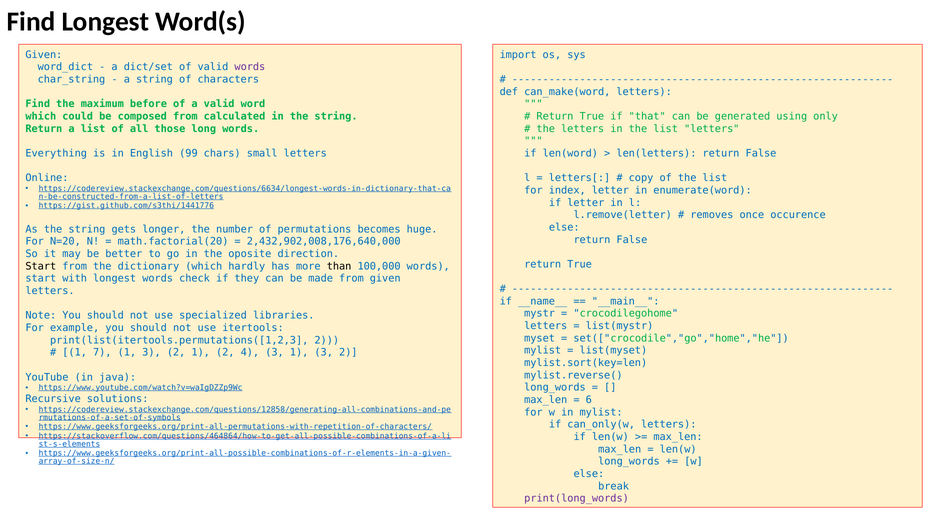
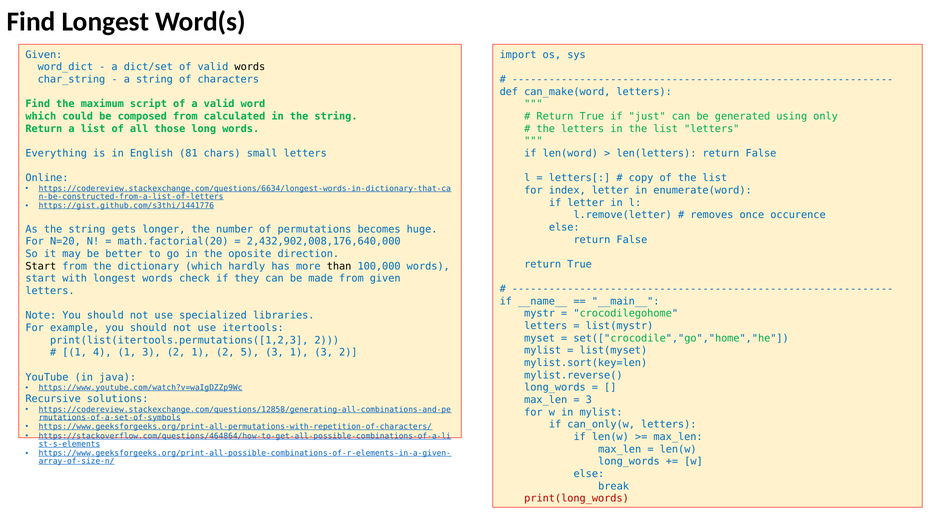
words colour: purple -> black (250, 67)
before: before -> script (148, 104)
that: that -> just (647, 116)
99: 99 -> 81 (188, 153)
7: 7 -> 4 (102, 353)
4: 4 -> 5 (250, 353)
6: 6 -> 3 (589, 400)
print(long_words colour: purple -> red (577, 499)
